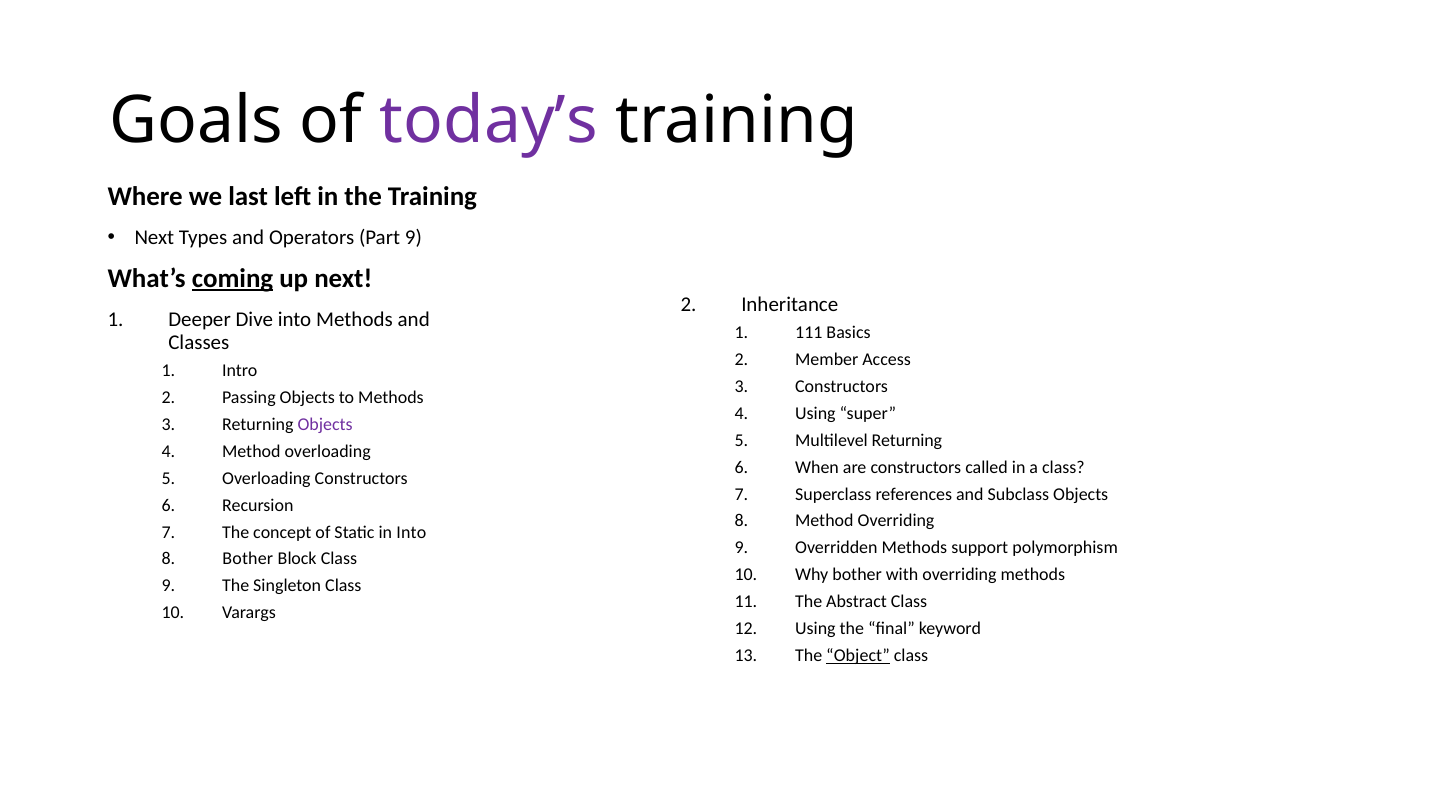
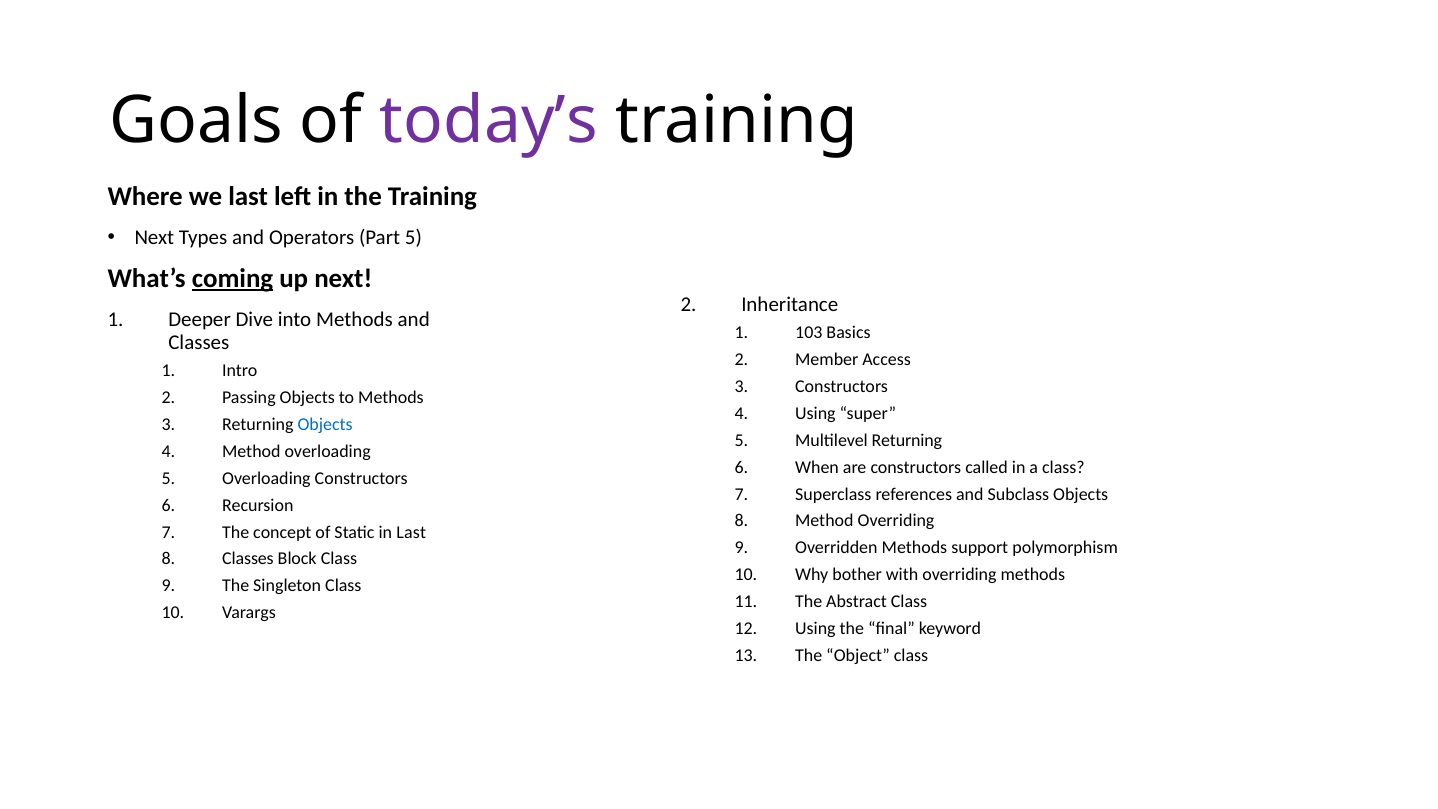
Part 9: 9 -> 5 (413, 238)
111: 111 -> 103 (809, 333)
Objects colour: purple -> blue (325, 424)
in Into: Into -> Last (411, 532)
Bother: Bother -> Classes (248, 559)
Object underline: present -> none (858, 655)
